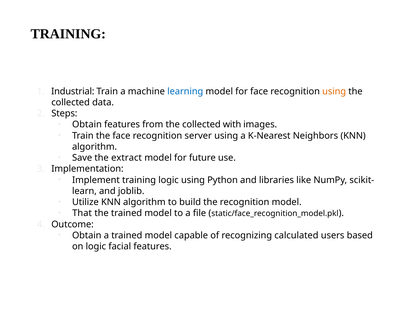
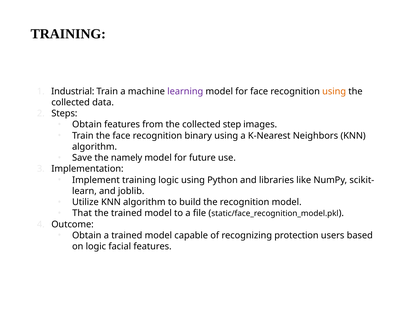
learning colour: blue -> purple (185, 91)
with: with -> step (232, 124)
server: server -> binary (198, 135)
extract: extract -> namely (127, 157)
calculated: calculated -> protection (296, 235)
